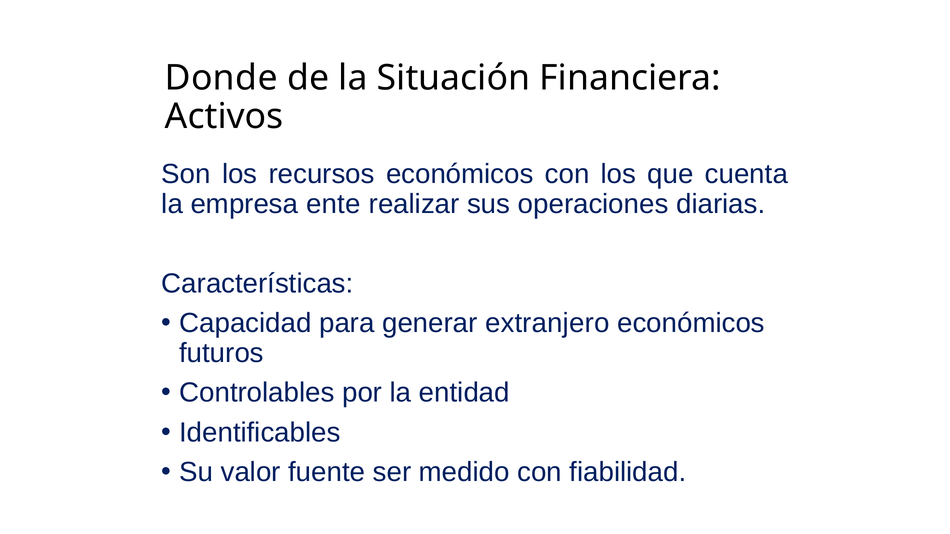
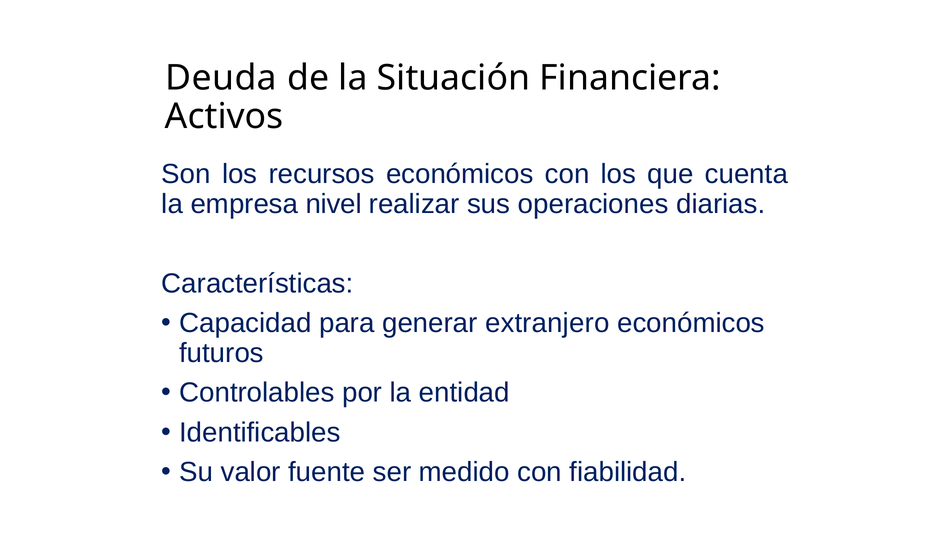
Donde: Donde -> Deuda (221, 78)
ente: ente -> nivel (334, 204)
